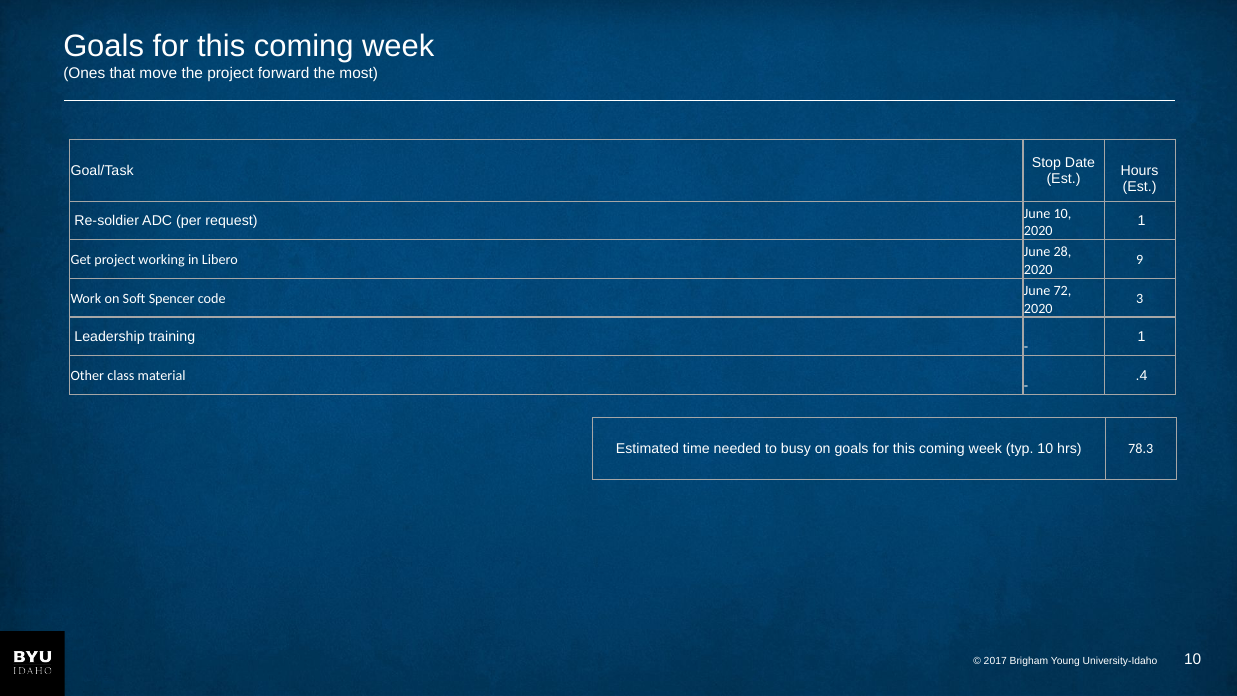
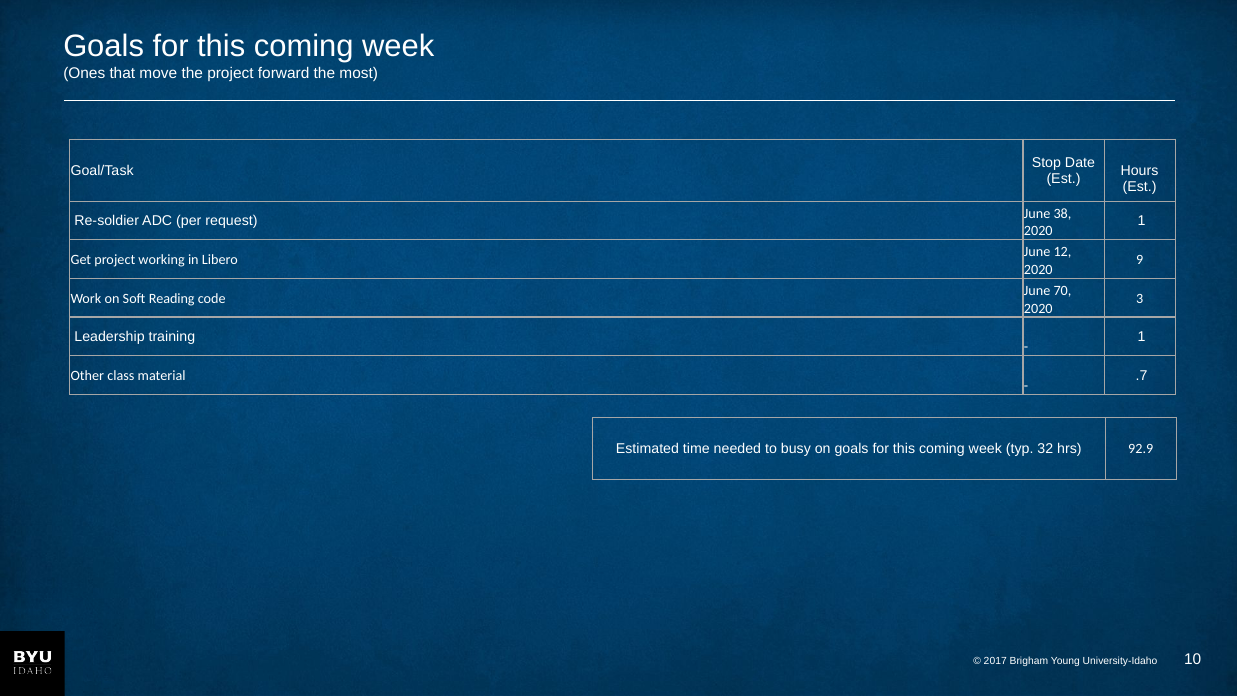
June 10: 10 -> 38 (1063, 214)
28: 28 -> 12 (1063, 252)
72: 72 -> 70 (1063, 291)
Spencer: Spencer -> Reading (172, 298)
.4: .4 -> .7 (1142, 376)
typ 10: 10 -> 32 (1045, 449)
78.3: 78.3 -> 92.9 (1141, 449)
